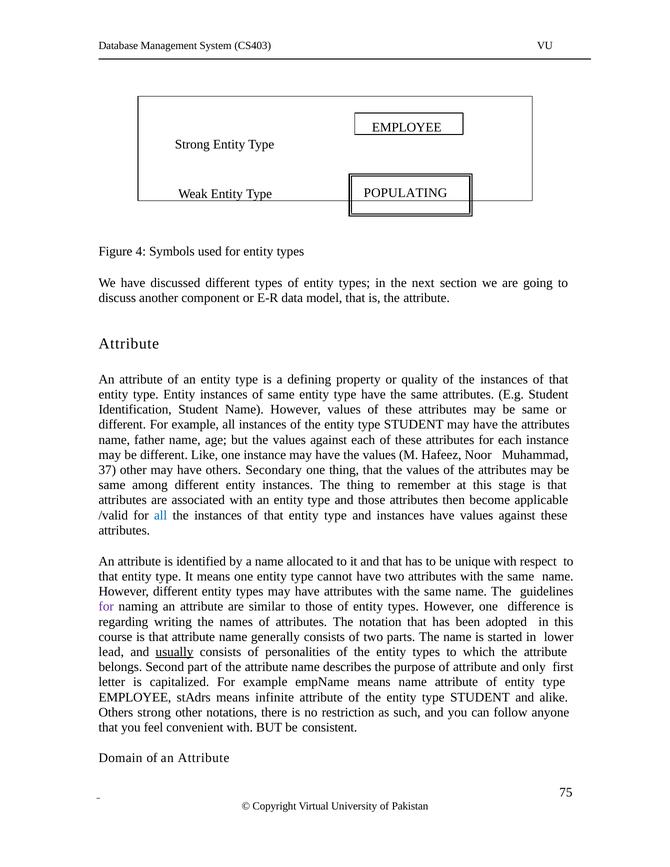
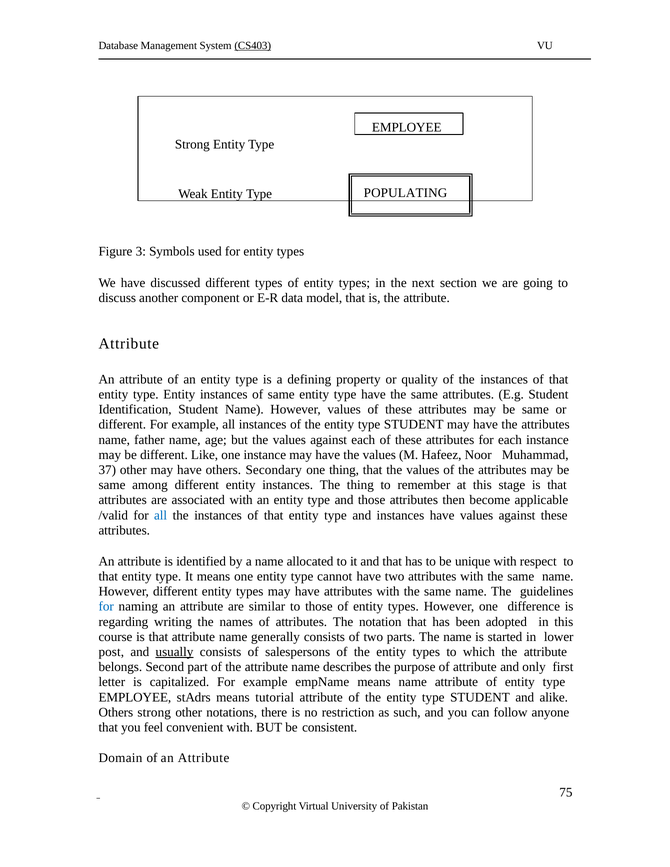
CS403 underline: none -> present (253, 46)
4: 4 -> 3 (141, 252)
for colour: purple -> blue (106, 607)
lead: lead -> post (111, 652)
personalities: personalities -> salespersons (298, 652)
infinite: infinite -> tutorial (275, 697)
